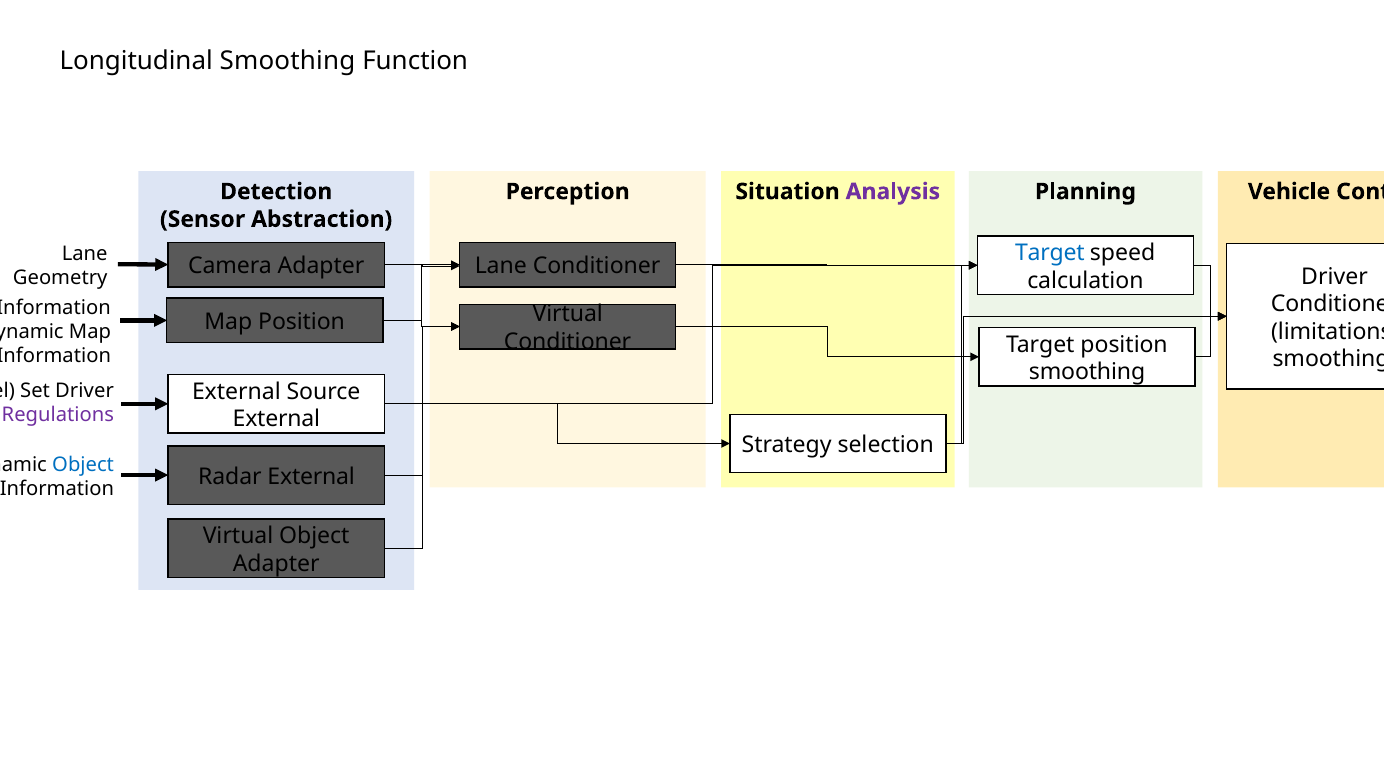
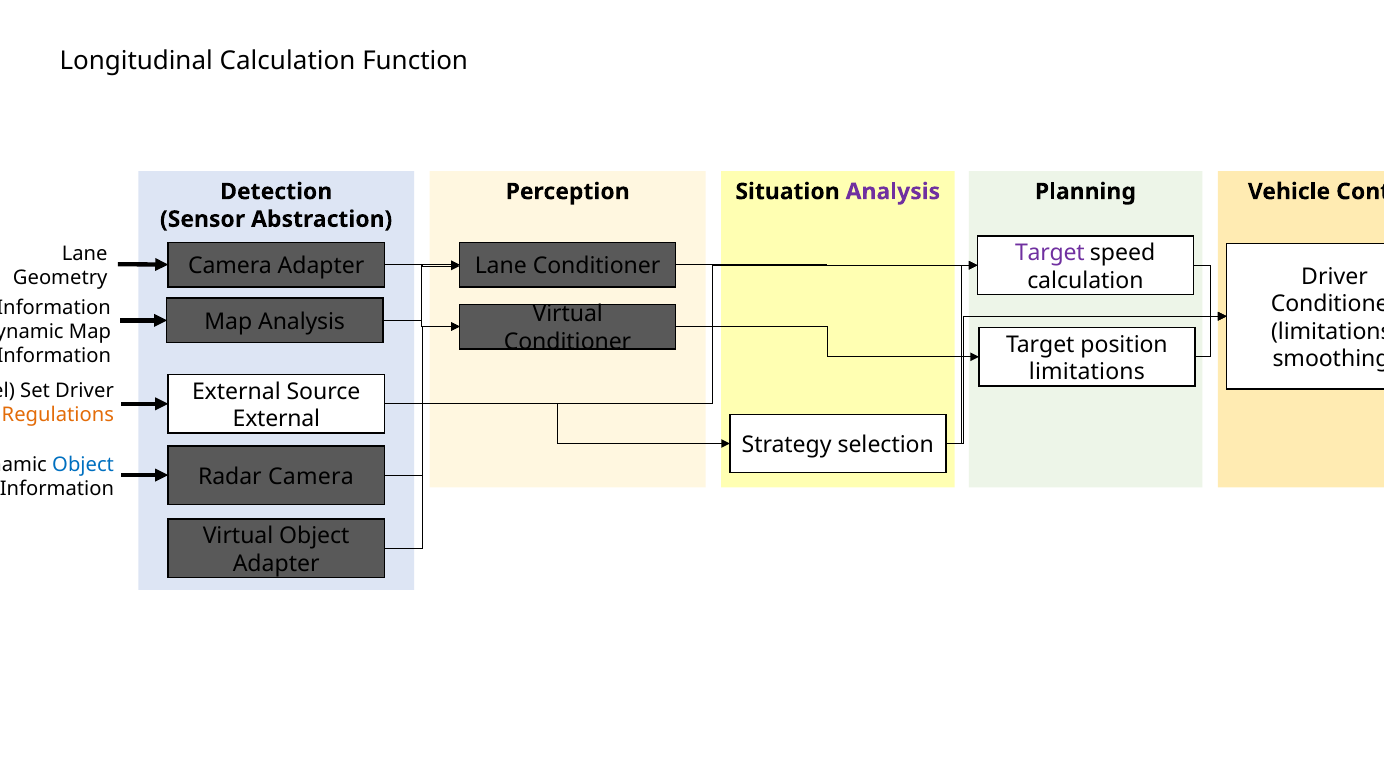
Longitudinal Smoothing: Smoothing -> Calculation (288, 61)
Target colour: blue -> purple (1050, 253)
Map Position: Position -> Analysis (302, 322)
smoothing: smoothing -> limitations (1087, 372)
Regulations colour: purple -> orange (58, 415)
Radar External: External -> Camera (311, 477)
